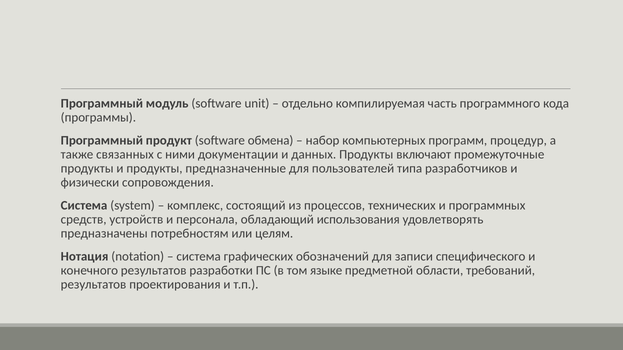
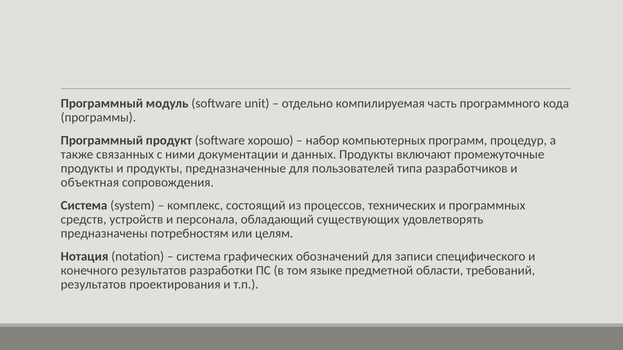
обмена: обмена -> хорошо (271, 141)
физически: физически -> объектная (90, 183)
использования: использования -> существующих (358, 220)
